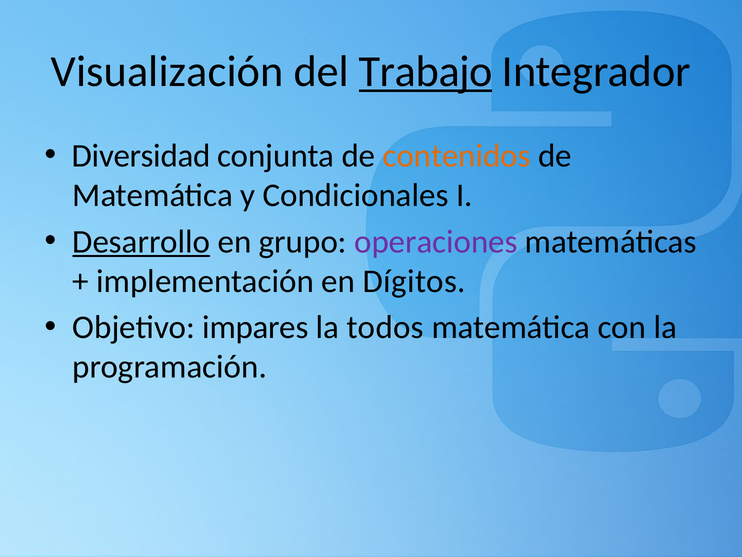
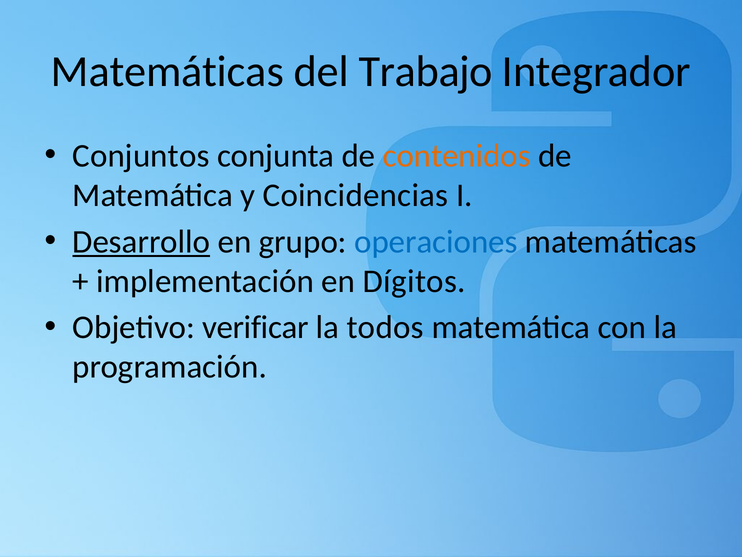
Visualización: Visualización -> Matemáticas (167, 72)
Trabajo underline: present -> none (426, 72)
Diversidad: Diversidad -> Conjuntos (141, 156)
Condicionales: Condicionales -> Coincidencias (355, 195)
operaciones colour: purple -> blue (436, 241)
impares: impares -> verificar (255, 327)
